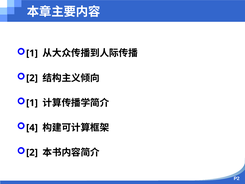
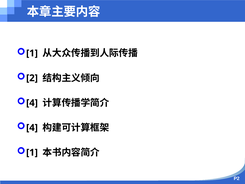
1: 1 -> 4 (32, 103)
2: 2 -> 1 (32, 152)
